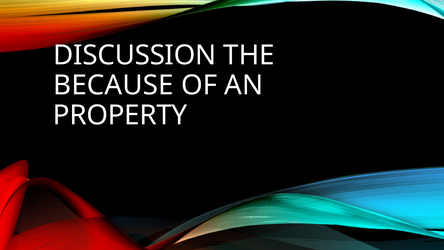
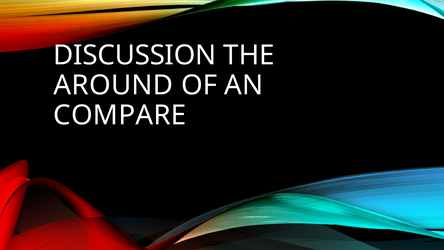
BECAUSE: BECAUSE -> AROUND (113, 85)
PROPERTY: PROPERTY -> COMPARE (120, 115)
